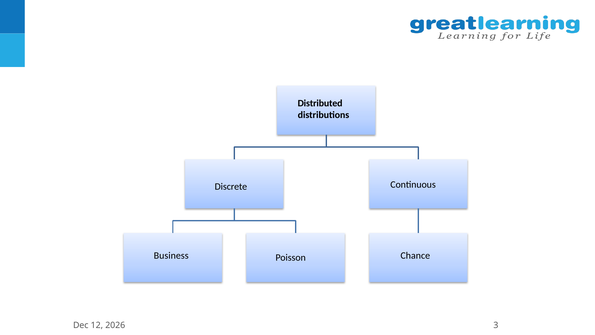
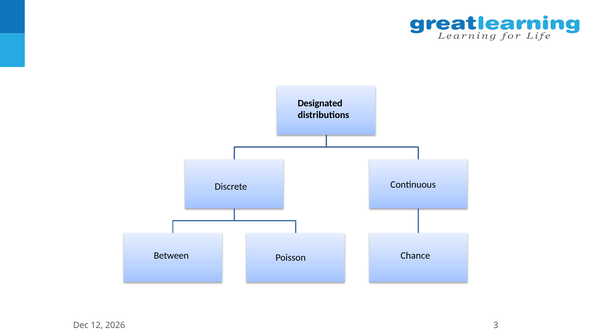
Distributed: Distributed -> Designated (320, 103)
Business: Business -> Between (171, 255)
